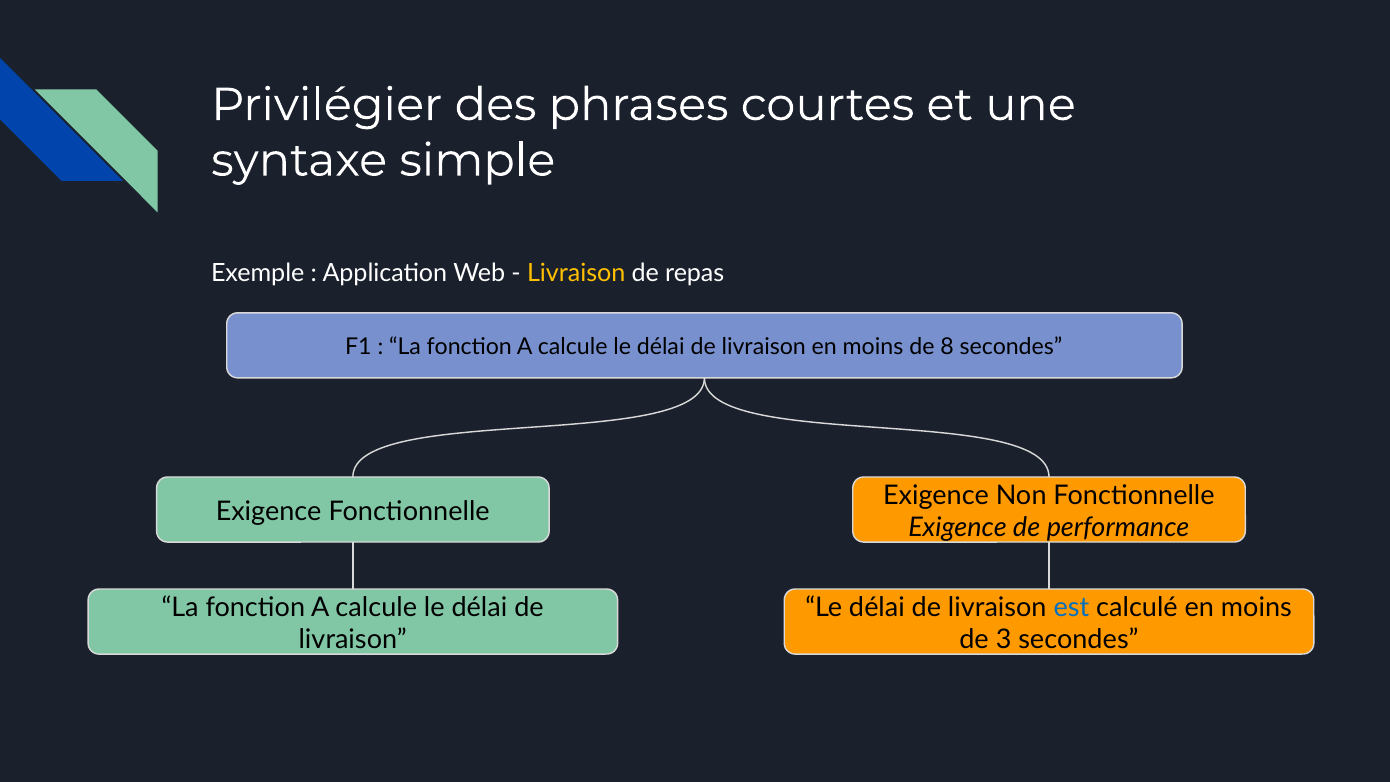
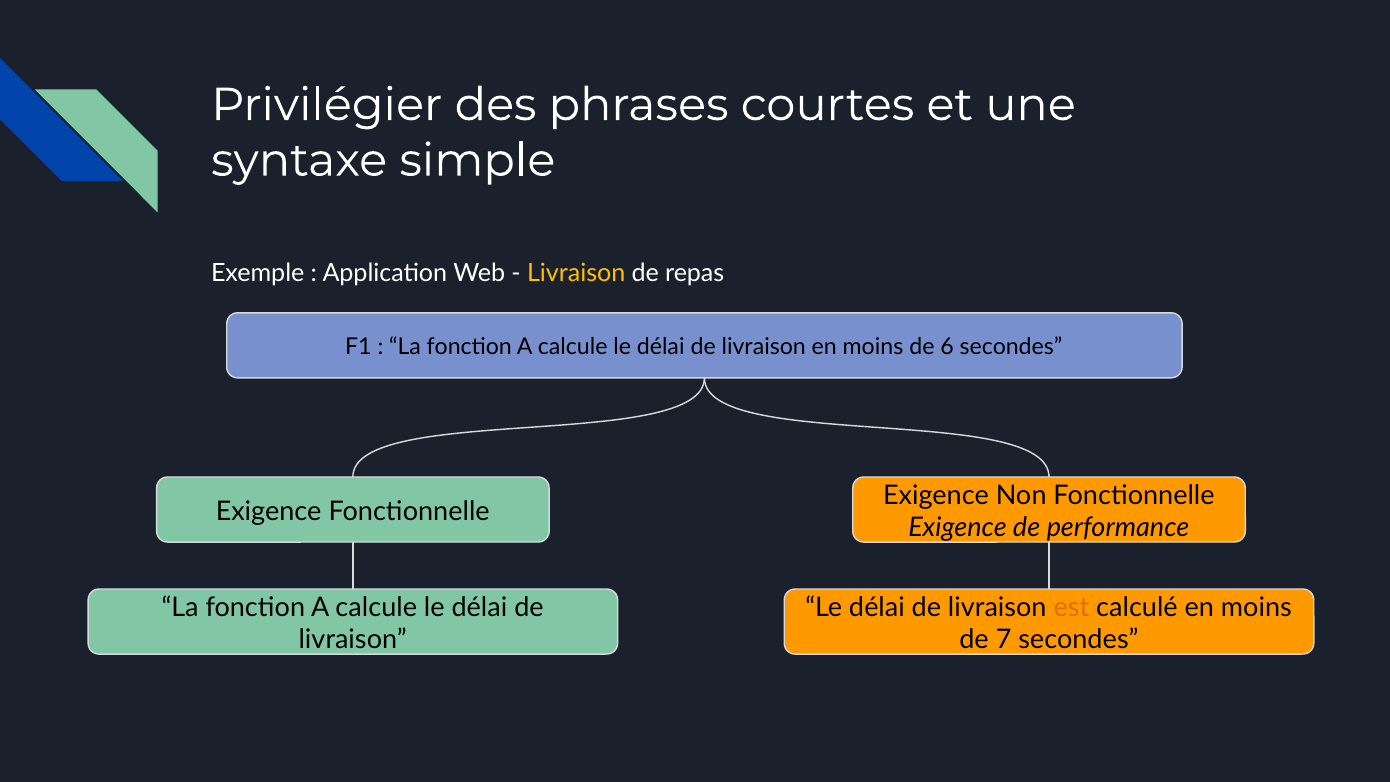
8: 8 -> 6 (947, 347)
est colour: blue -> orange (1072, 607)
3: 3 -> 7 (1004, 640)
